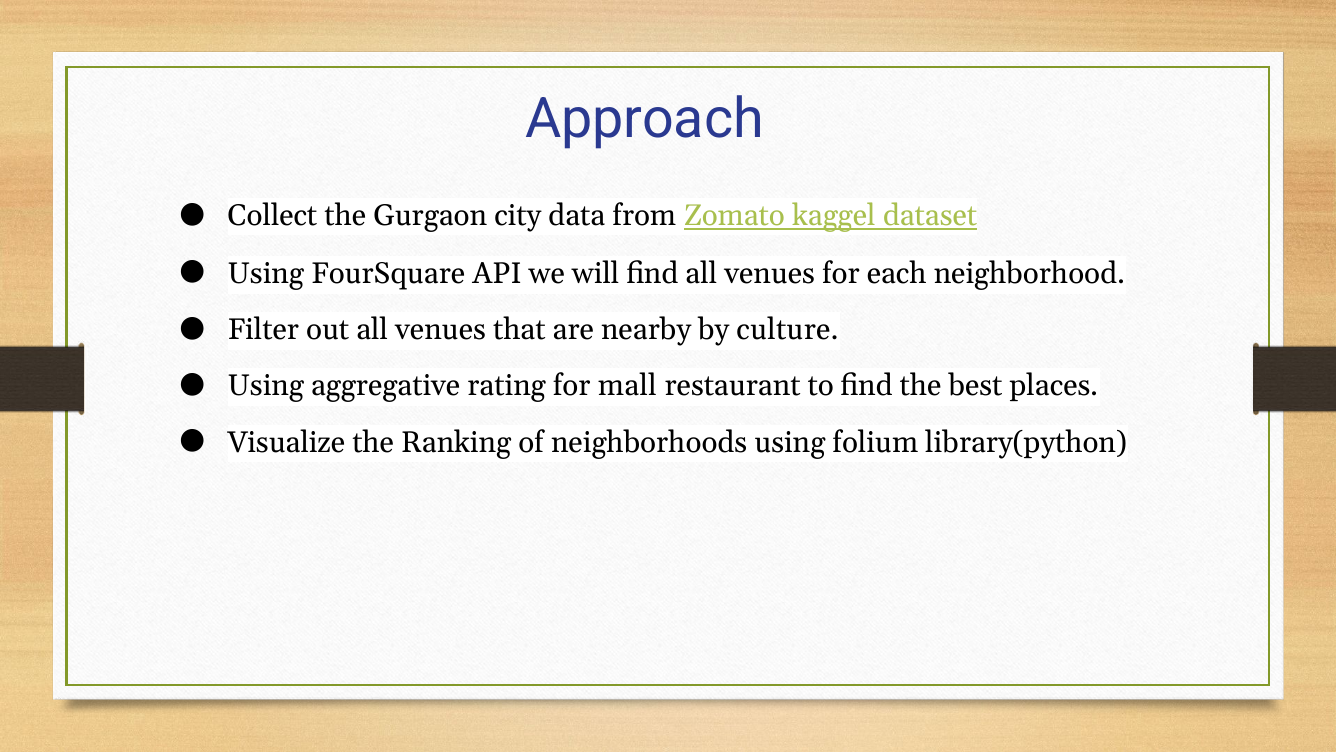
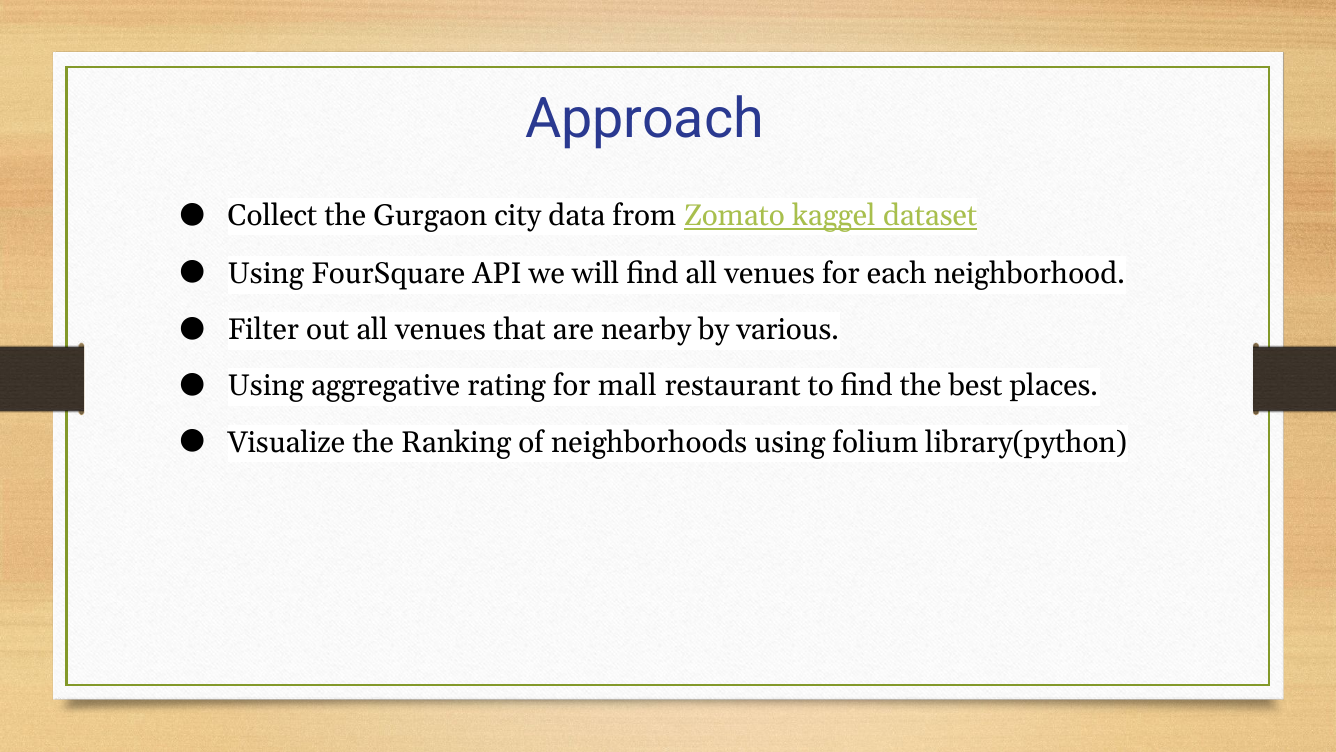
culture: culture -> various (788, 330)
